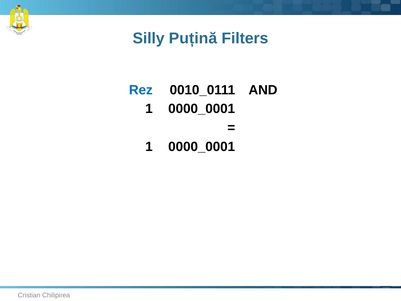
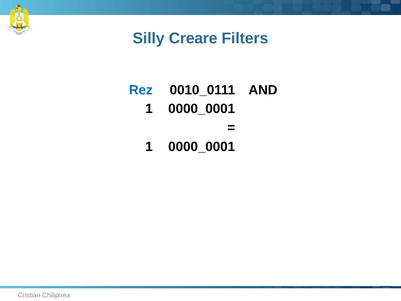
Puțină: Puțină -> Creare (193, 38)
